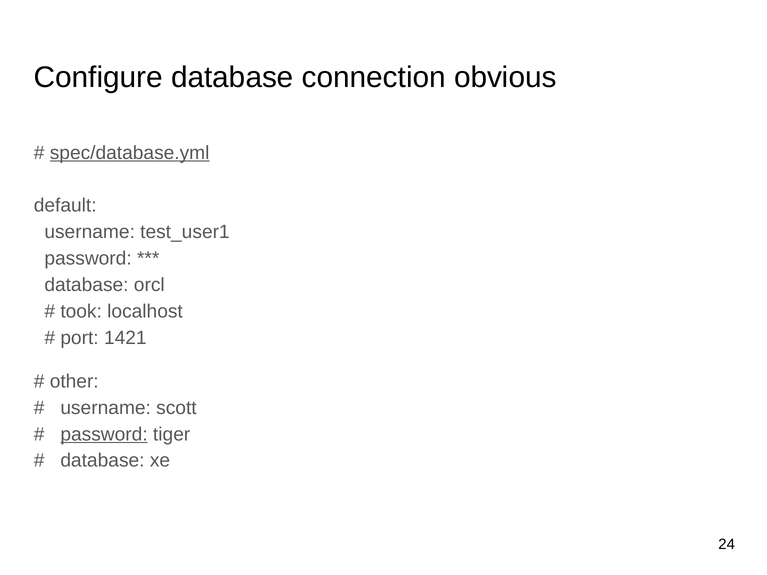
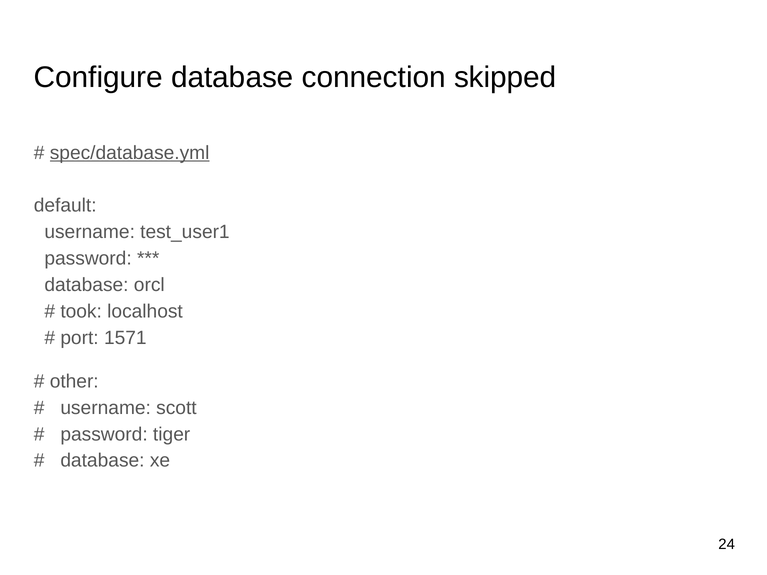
obvious: obvious -> skipped (505, 77)
1421: 1421 -> 1571 (125, 338)
password underline: present -> none (104, 434)
